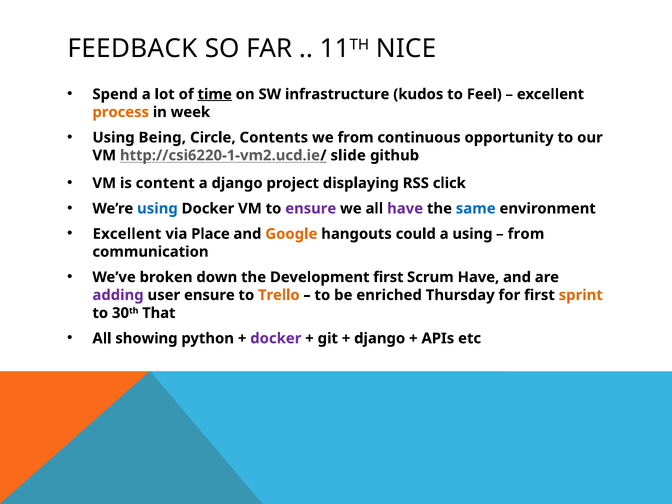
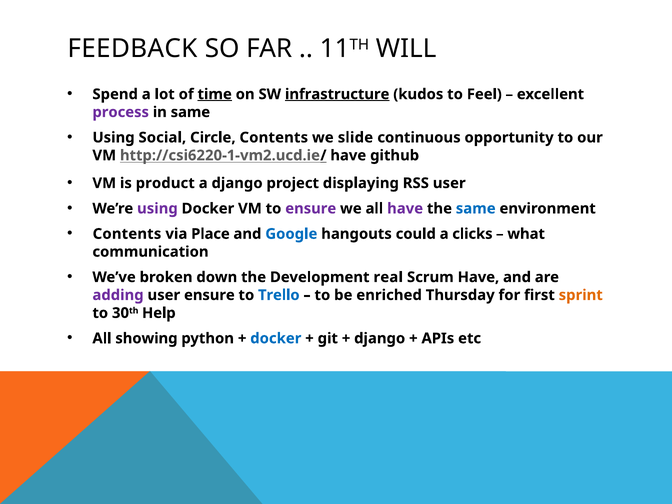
NICE: NICE -> WILL (406, 49)
infrastructure underline: none -> present (337, 94)
process colour: orange -> purple (121, 112)
in week: week -> same (190, 112)
Being: Being -> Social (162, 138)
we from: from -> slide (355, 138)
http://csi6220-1-vm2.ucd.ie/ slide: slide -> have (348, 155)
content: content -> product (165, 183)
RSS click: click -> user (449, 183)
using colour: blue -> purple (157, 209)
Excellent: Excellent -> Contents (127, 234)
Google colour: orange -> blue (291, 234)
a using: using -> clicks (472, 234)
from: from -> what (526, 234)
Development first: first -> real (388, 277)
Trello colour: orange -> blue (279, 295)
That: That -> Help (159, 313)
docker colour: purple -> blue (276, 338)
